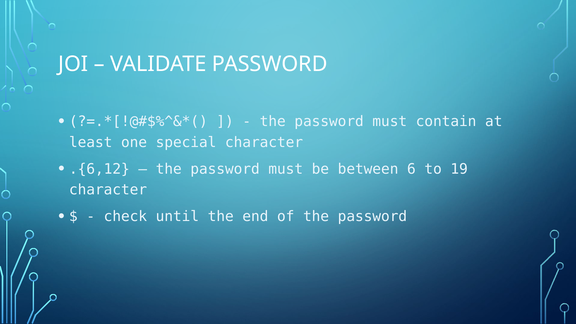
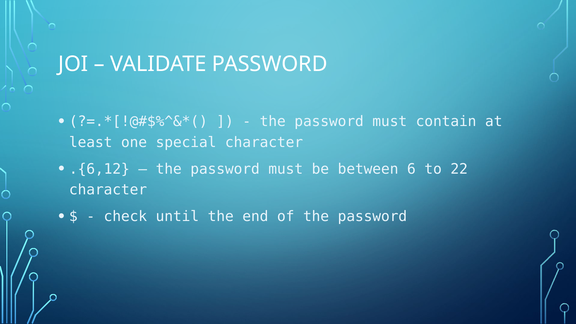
19: 19 -> 22 (459, 169)
